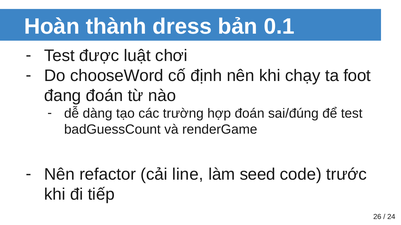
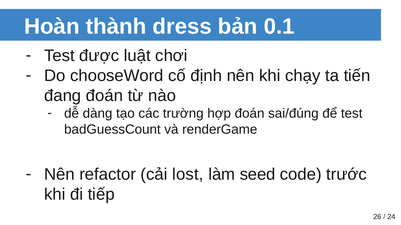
foot: foot -> tiến (357, 76)
line: line -> lost (188, 175)
